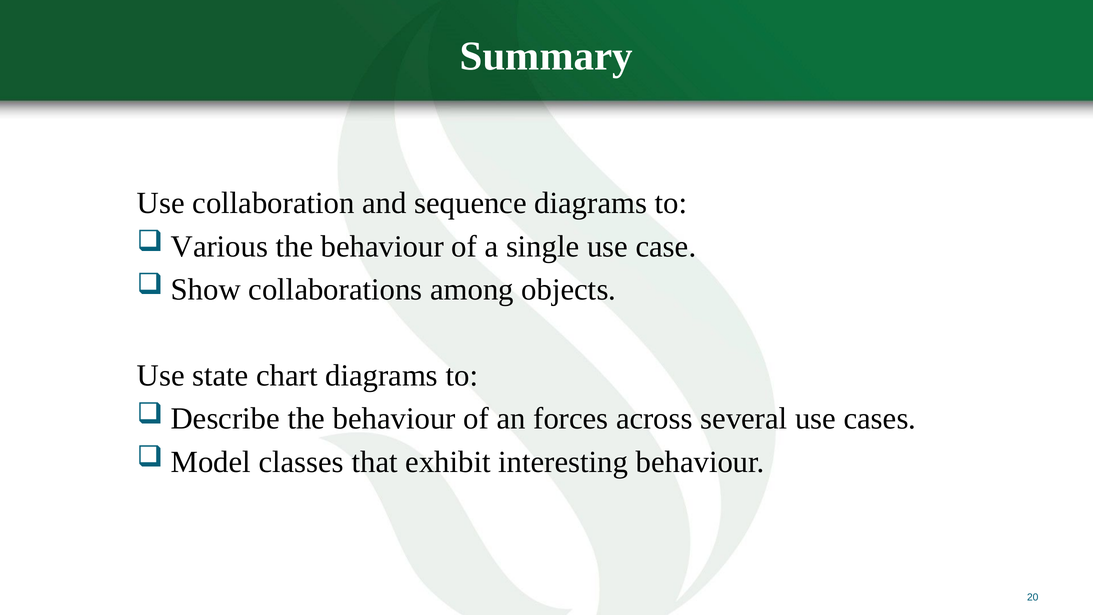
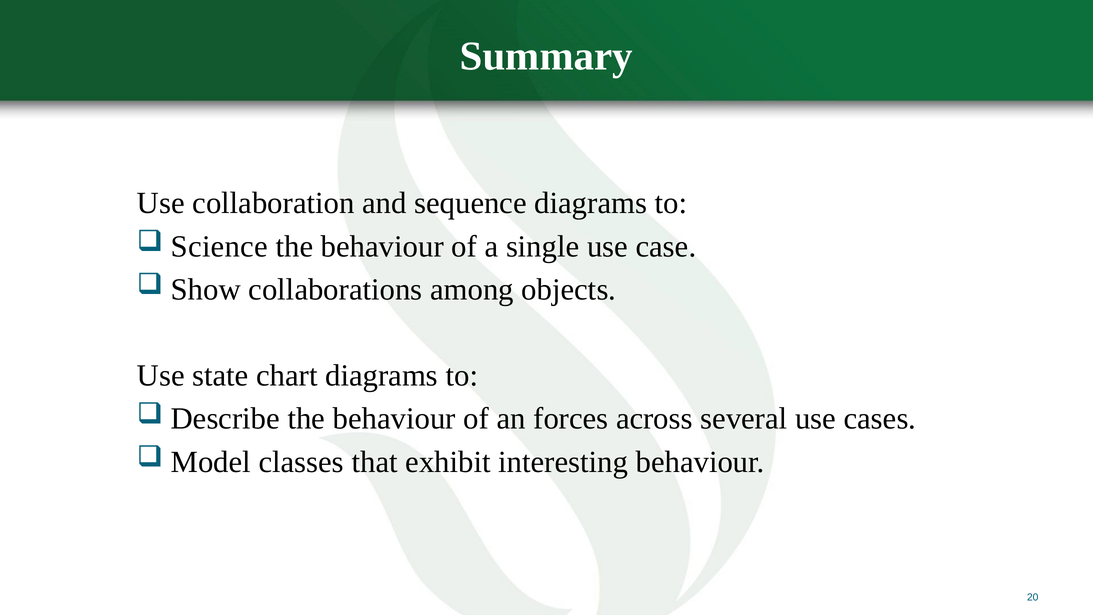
Various: Various -> Science (219, 246)
